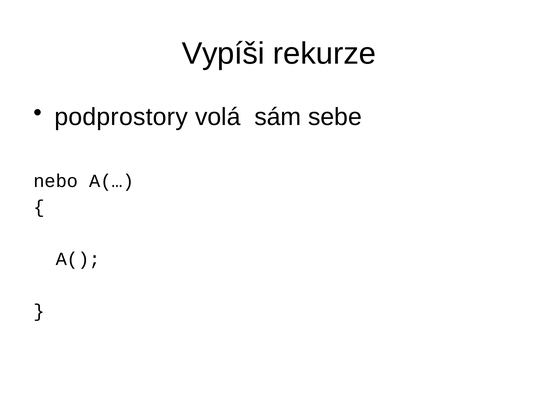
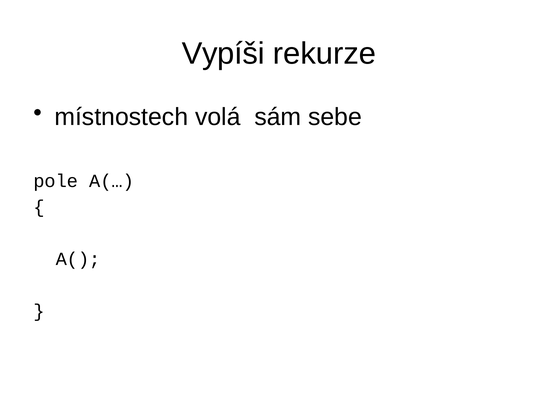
podprostory: podprostory -> místnostech (121, 117)
nebo: nebo -> pole (56, 181)
